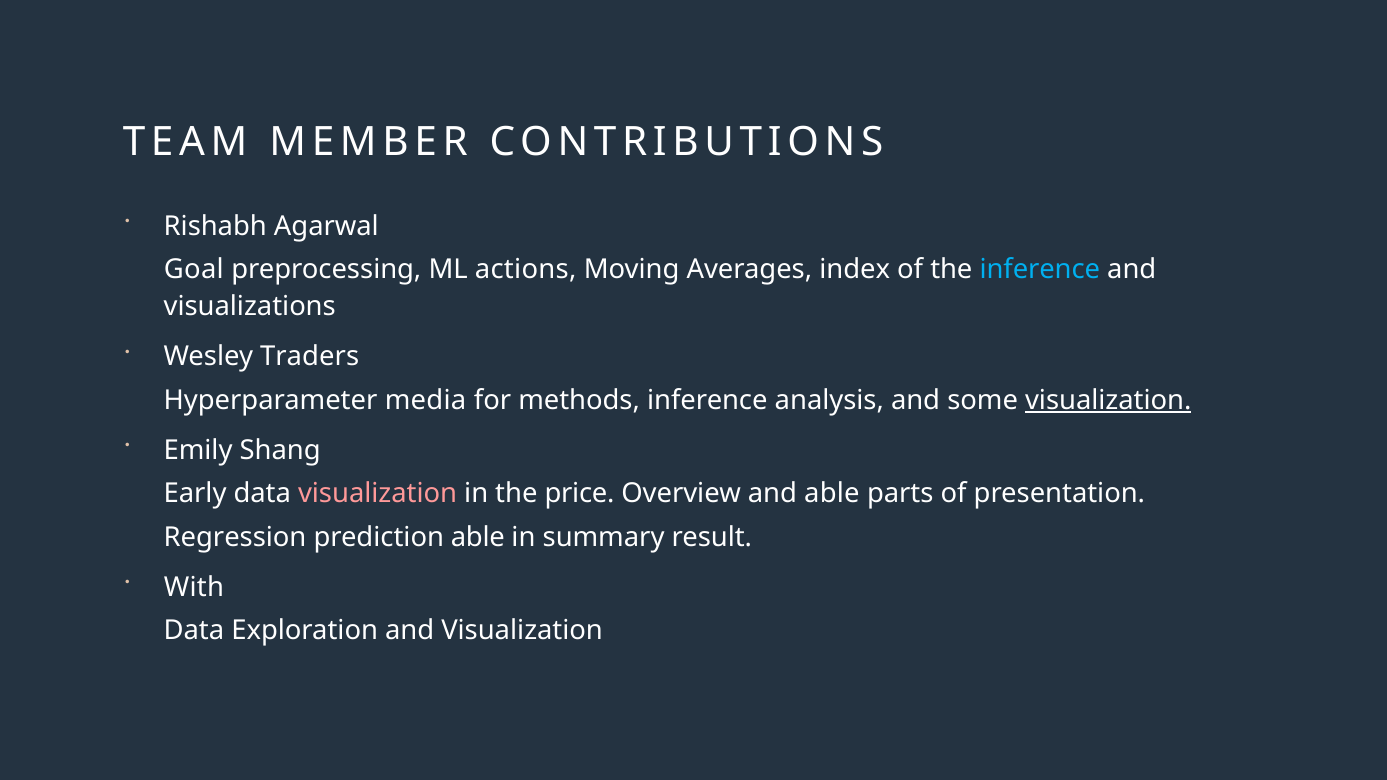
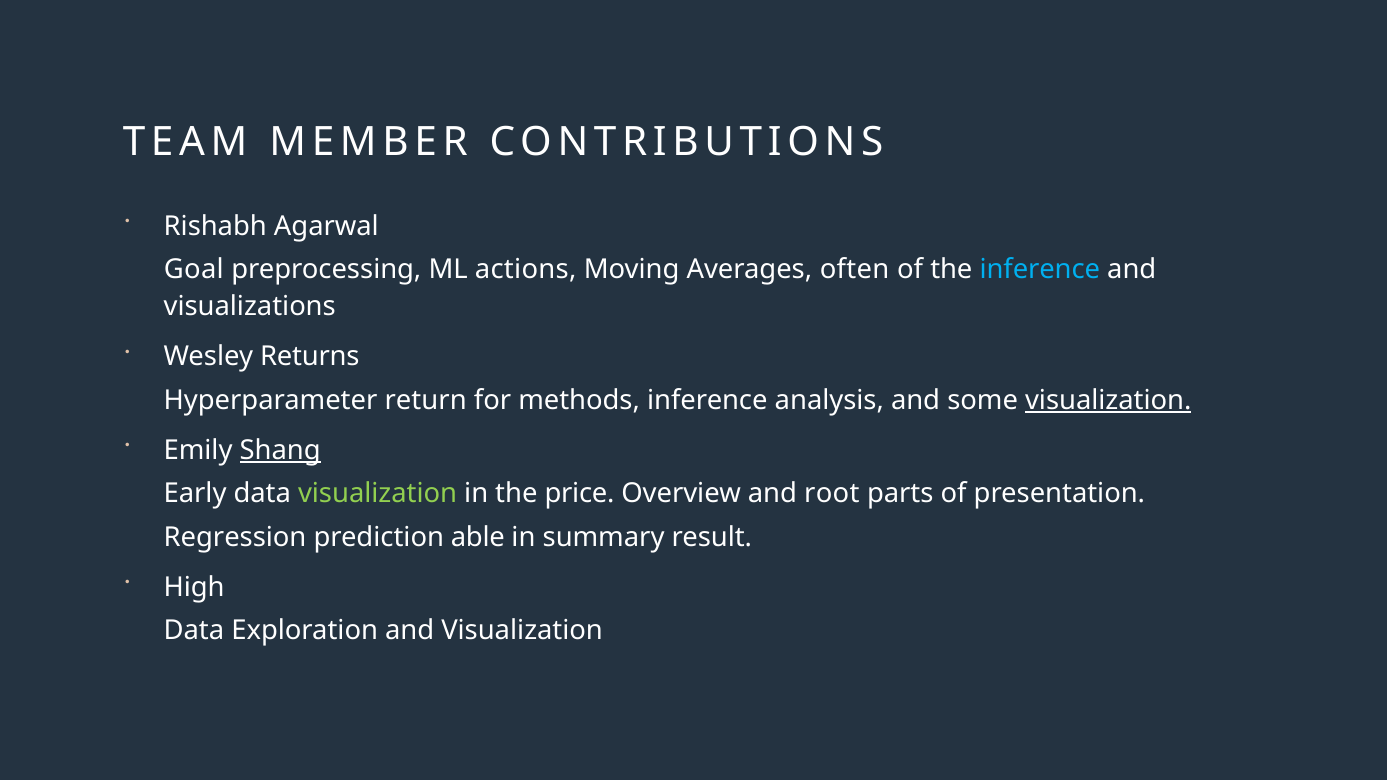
index: index -> often (855, 270)
Traders: Traders -> Returns (310, 357)
media: media -> return (426, 400)
Shang underline: none -> present (280, 450)
visualization colour: pink -> light green (378, 494)
and able: able -> root (832, 494)
With: With -> High (194, 587)
